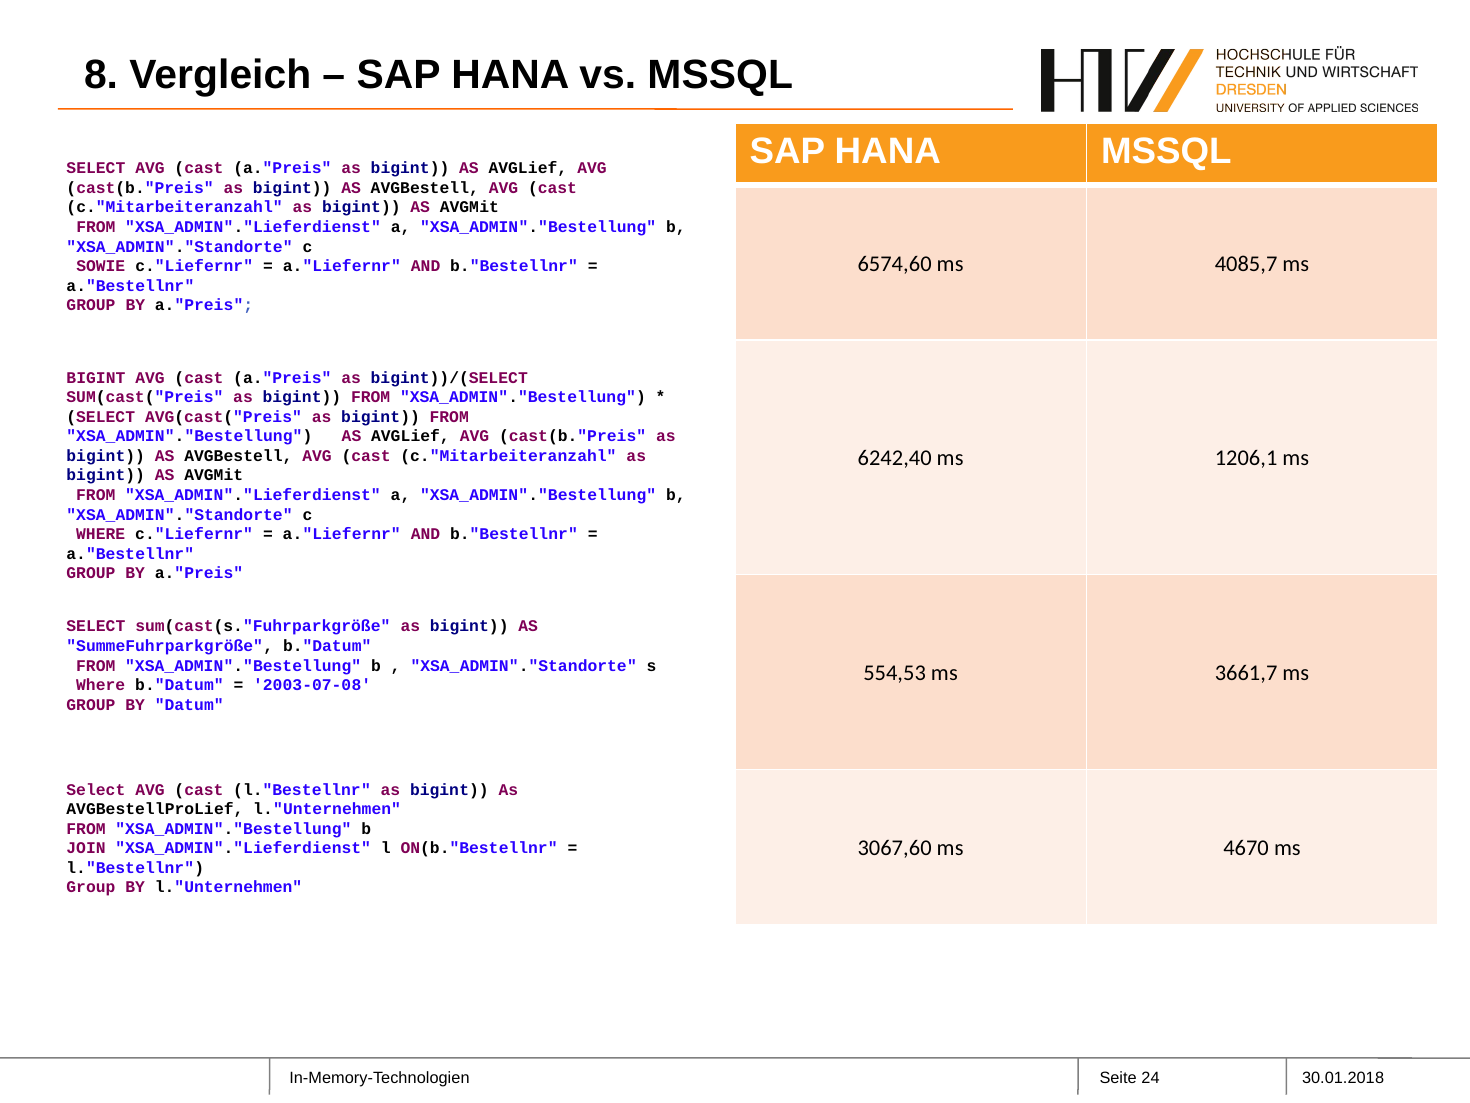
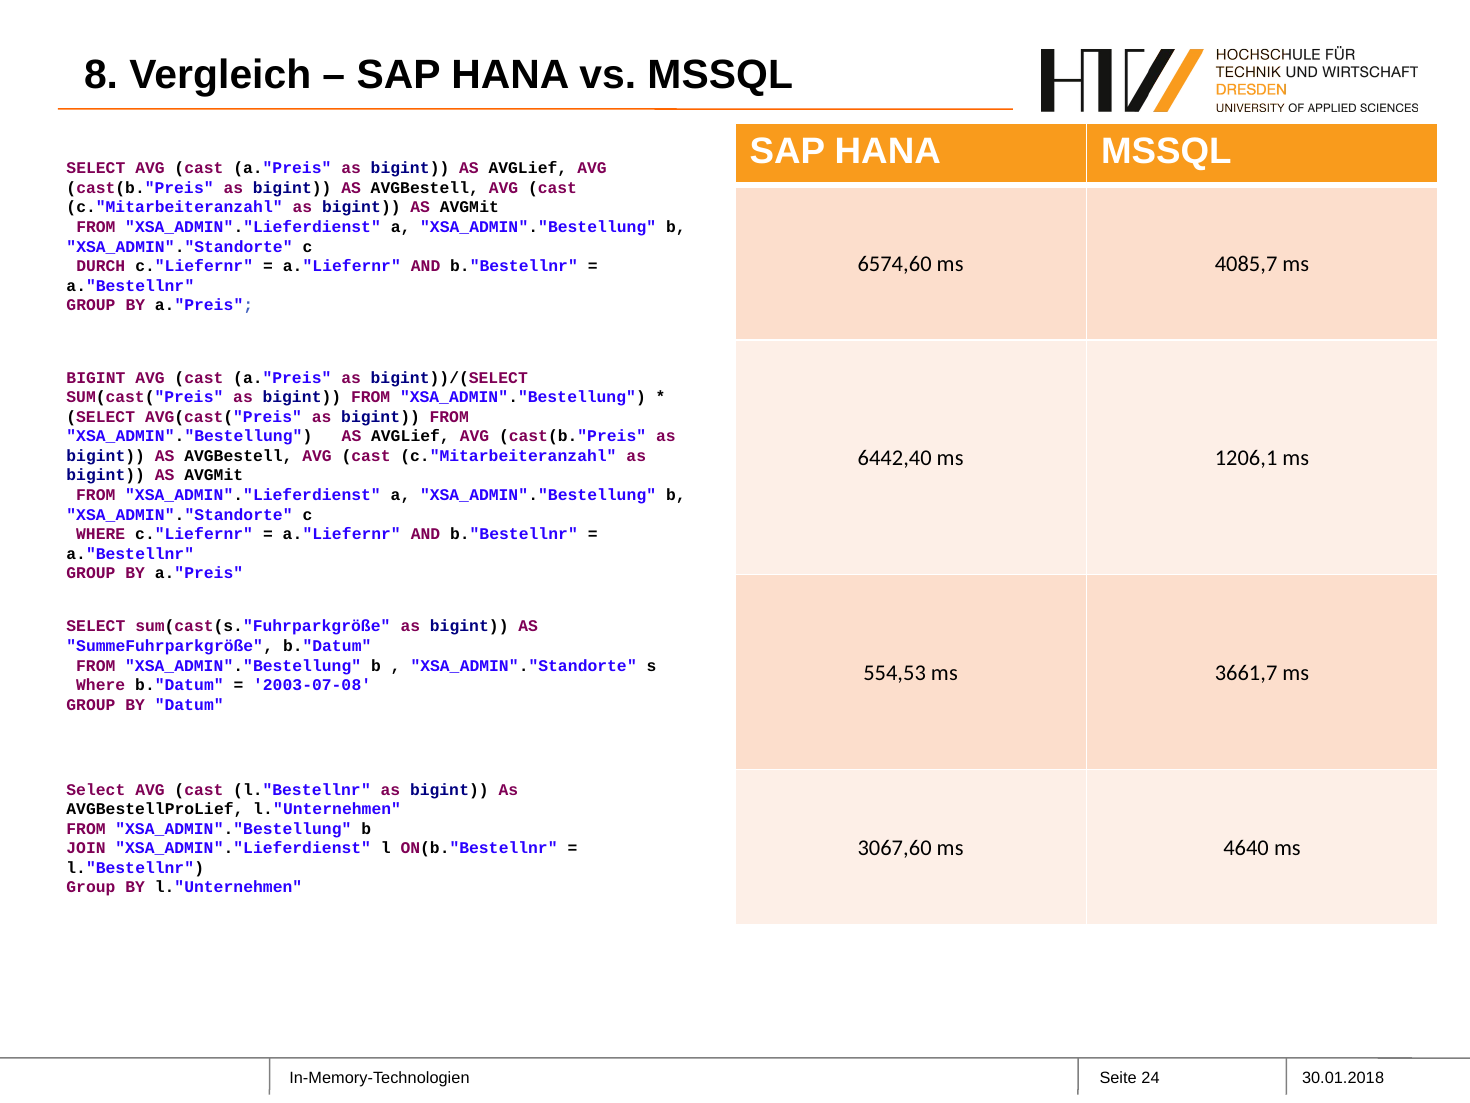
SOWIE: SOWIE -> DURCH (101, 266)
6242,40: 6242,40 -> 6442,40 (895, 458)
4670: 4670 -> 4640 (1246, 848)
